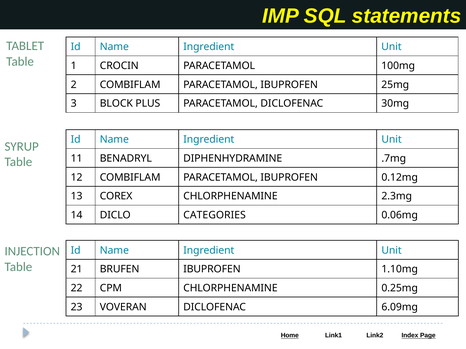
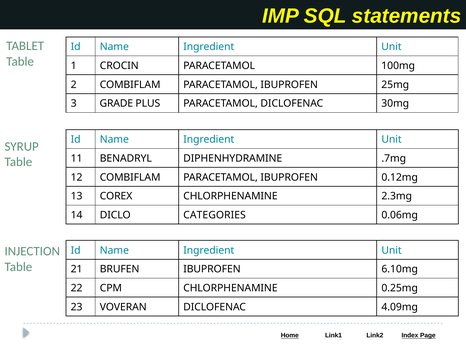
BLOCK: BLOCK -> GRADE (116, 104)
1.10mg: 1.10mg -> 6.10mg (400, 270)
6.09mg: 6.09mg -> 4.09mg (400, 307)
